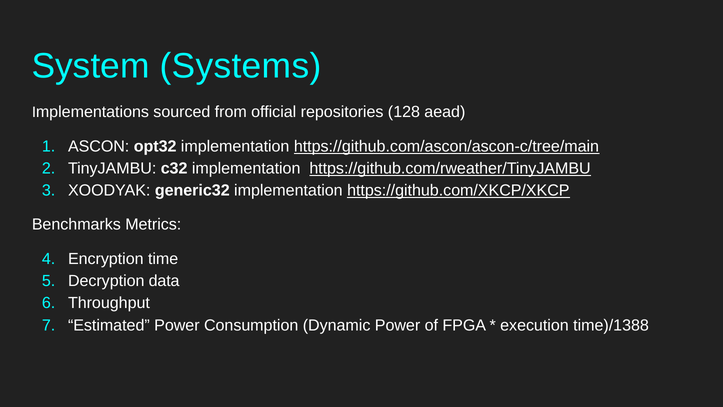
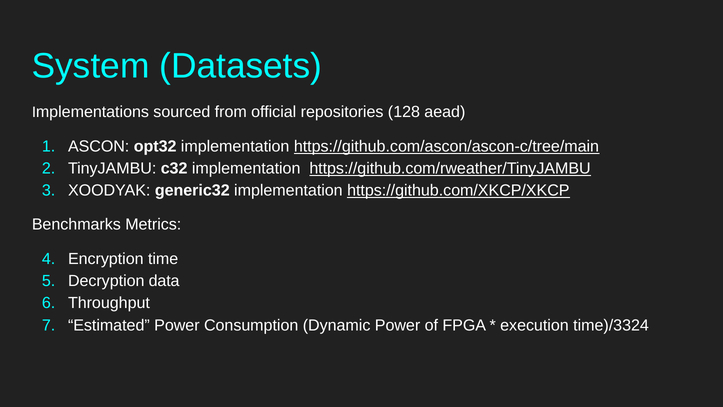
Systems: Systems -> Datasets (241, 66)
time)/1388: time)/1388 -> time)/3324 (611, 325)
